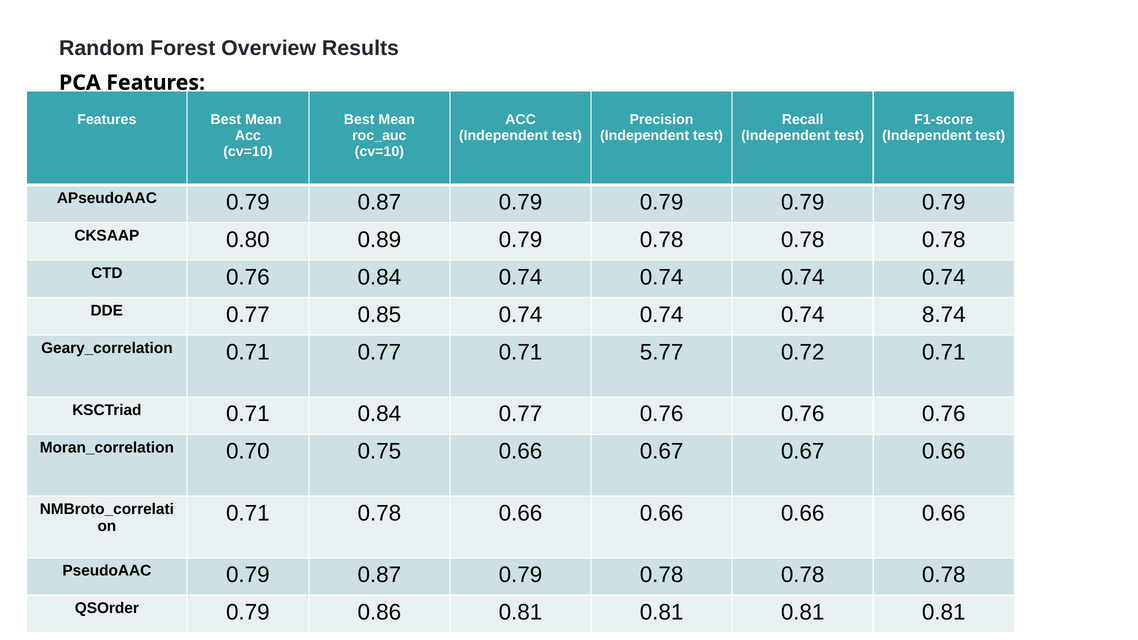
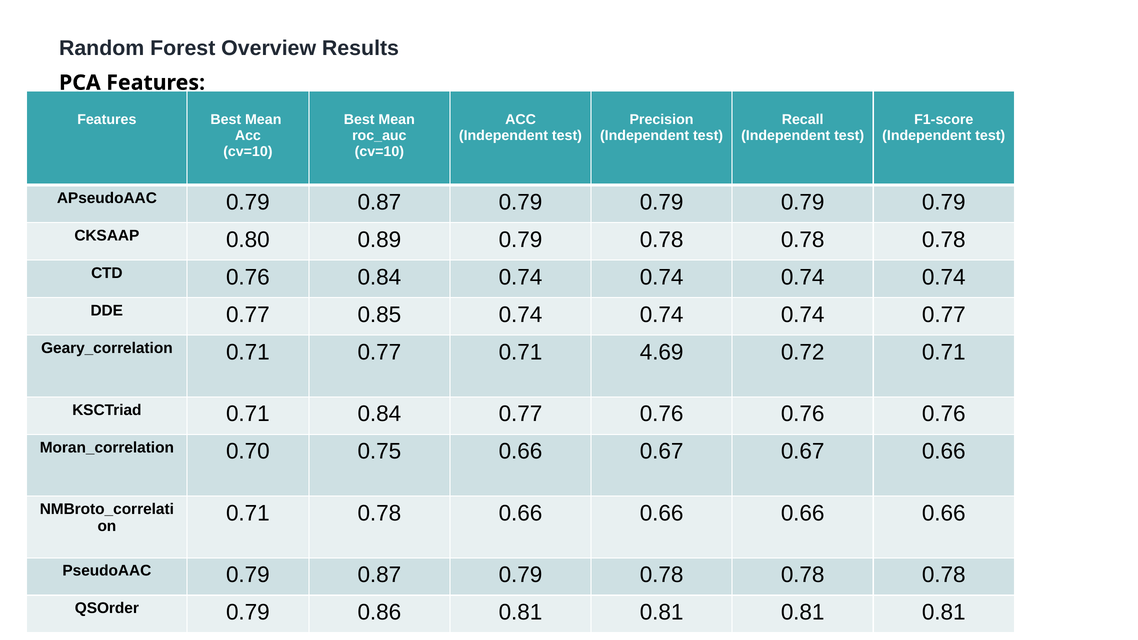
0.74 8.74: 8.74 -> 0.77 (944, 315)
5.77: 5.77 -> 4.69 (662, 352)
